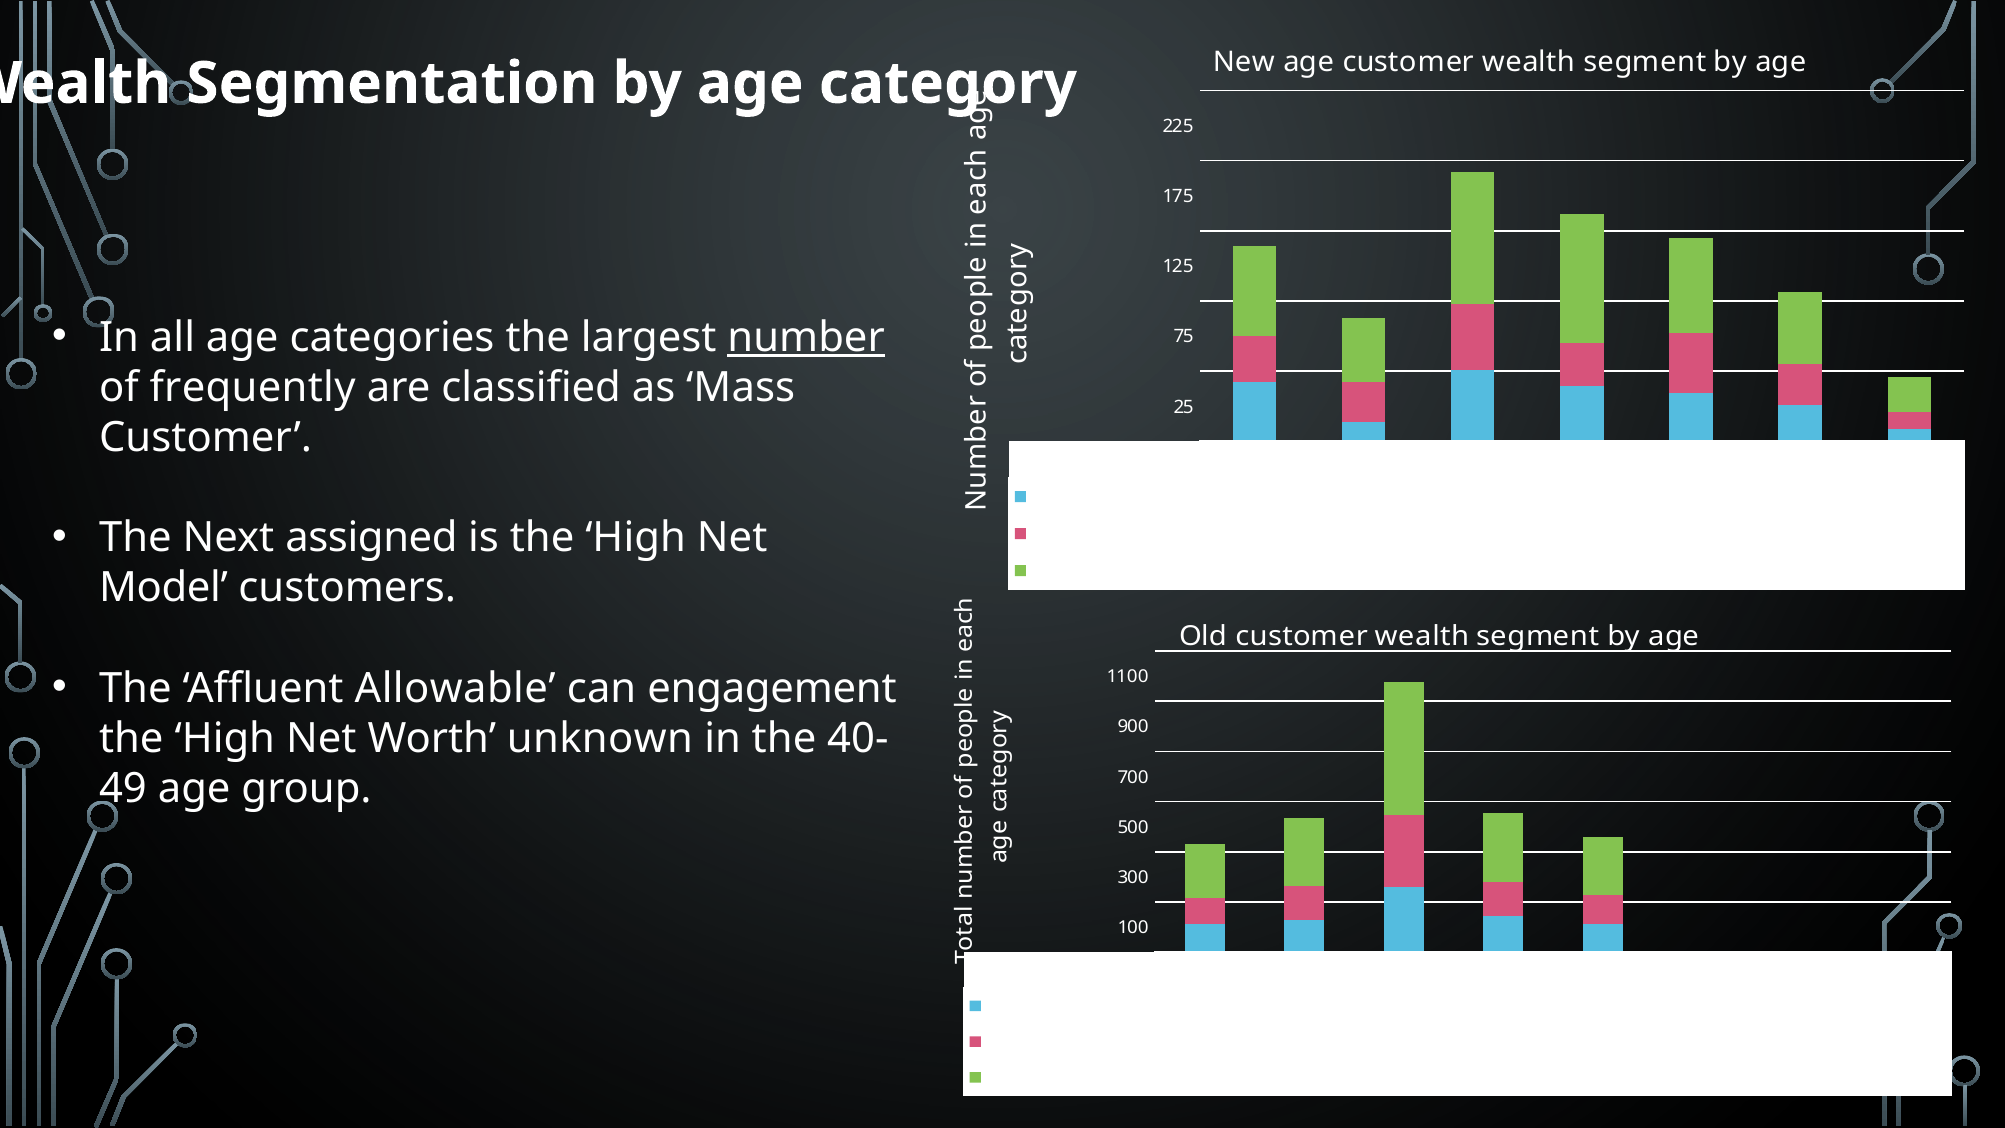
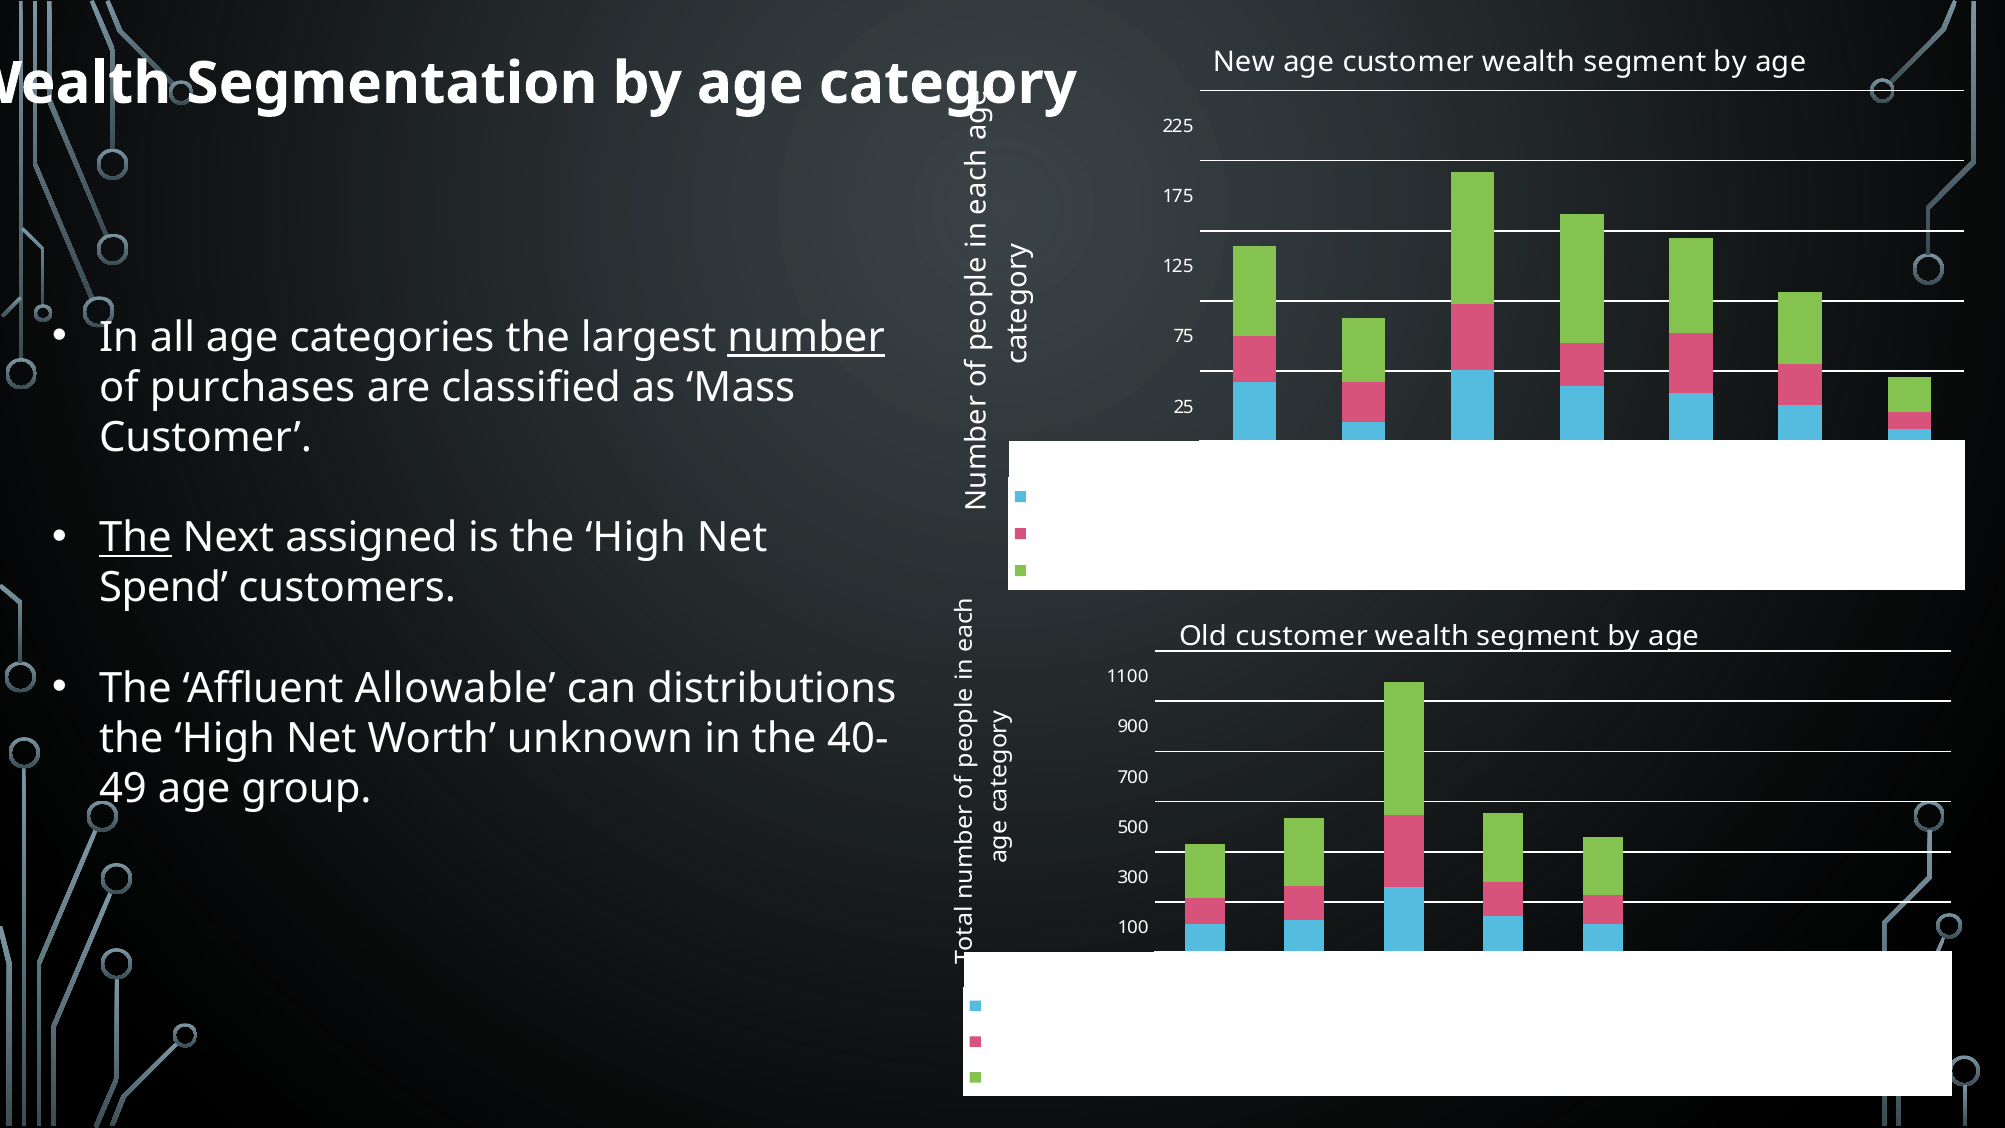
frequently: frequently -> purchases (253, 387)
The underline: none -> present (135, 538)
Model: Model -> Spend (164, 588)
engagement: engagement -> distributions (772, 688)
